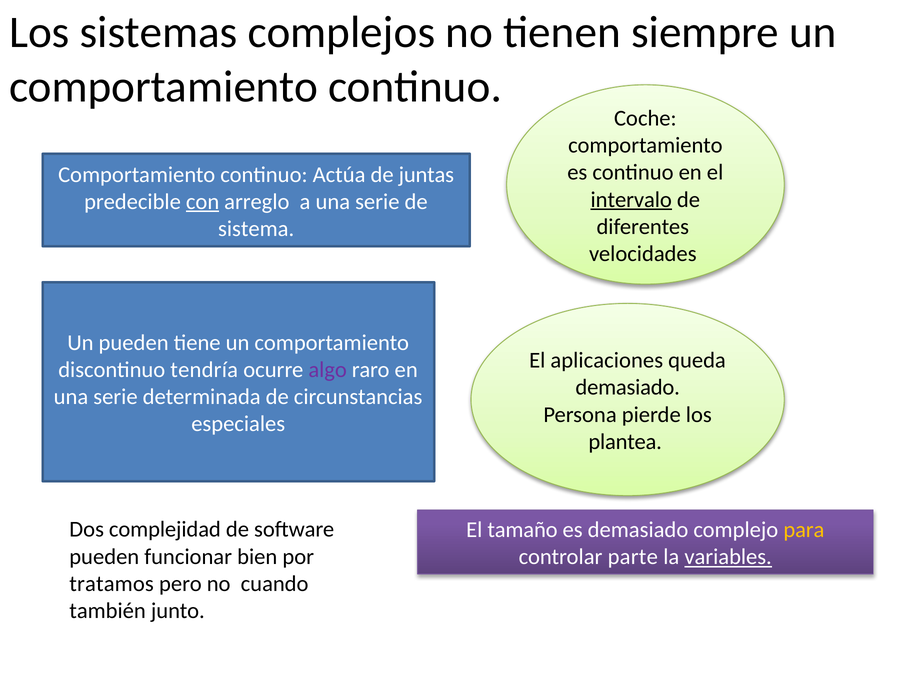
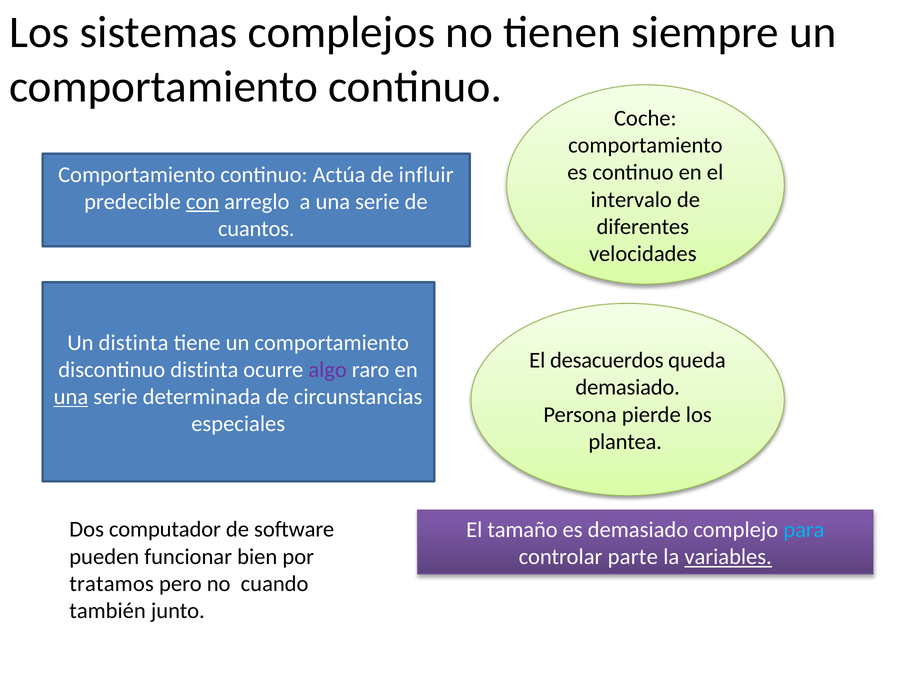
juntas: juntas -> influir (426, 175)
intervalo underline: present -> none (631, 200)
sistema: sistema -> cuantos (256, 229)
Un pueden: pueden -> distinta (134, 343)
aplicaciones: aplicaciones -> desacuerdos (607, 360)
discontinuo tendría: tendría -> distinta (204, 370)
una underline: none -> present (71, 397)
complejidad: complejidad -> computador (165, 529)
para colour: yellow -> light blue (804, 530)
